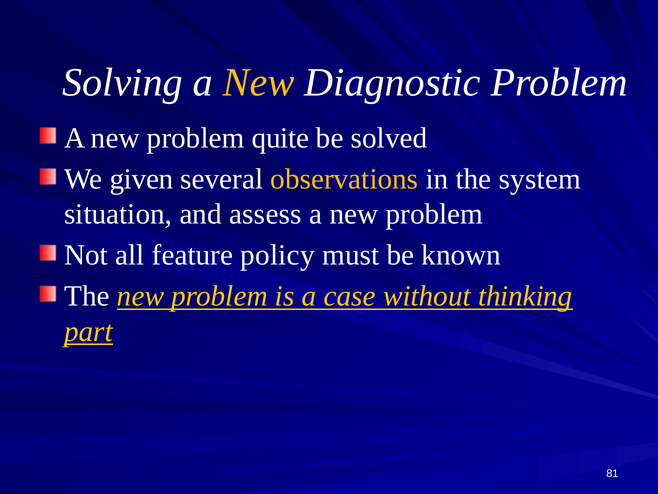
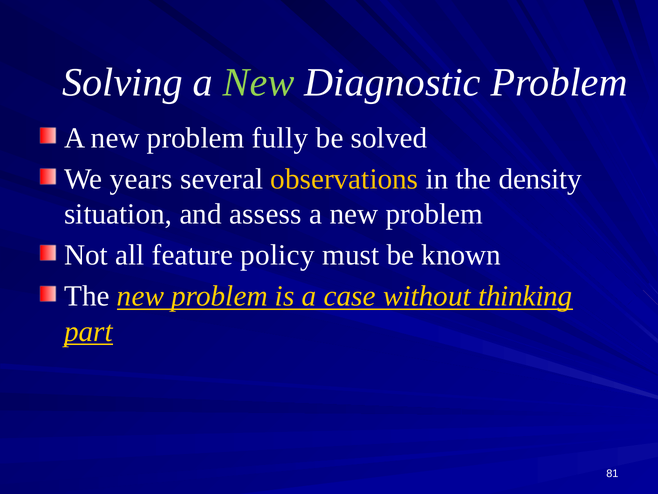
New colour: yellow -> light green (259, 82)
quite: quite -> fully (280, 138)
given: given -> years (141, 179)
system: system -> density (540, 179)
